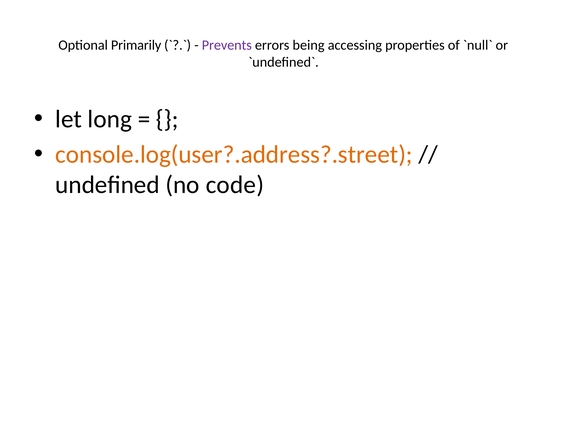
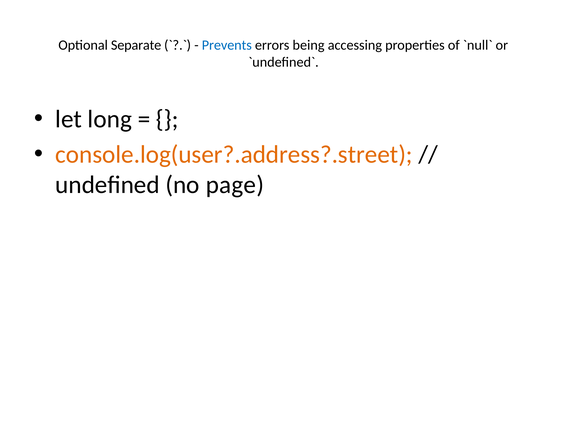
Primarily: Primarily -> Separate (136, 45)
Prevents colour: purple -> blue (227, 45)
code: code -> page (235, 184)
